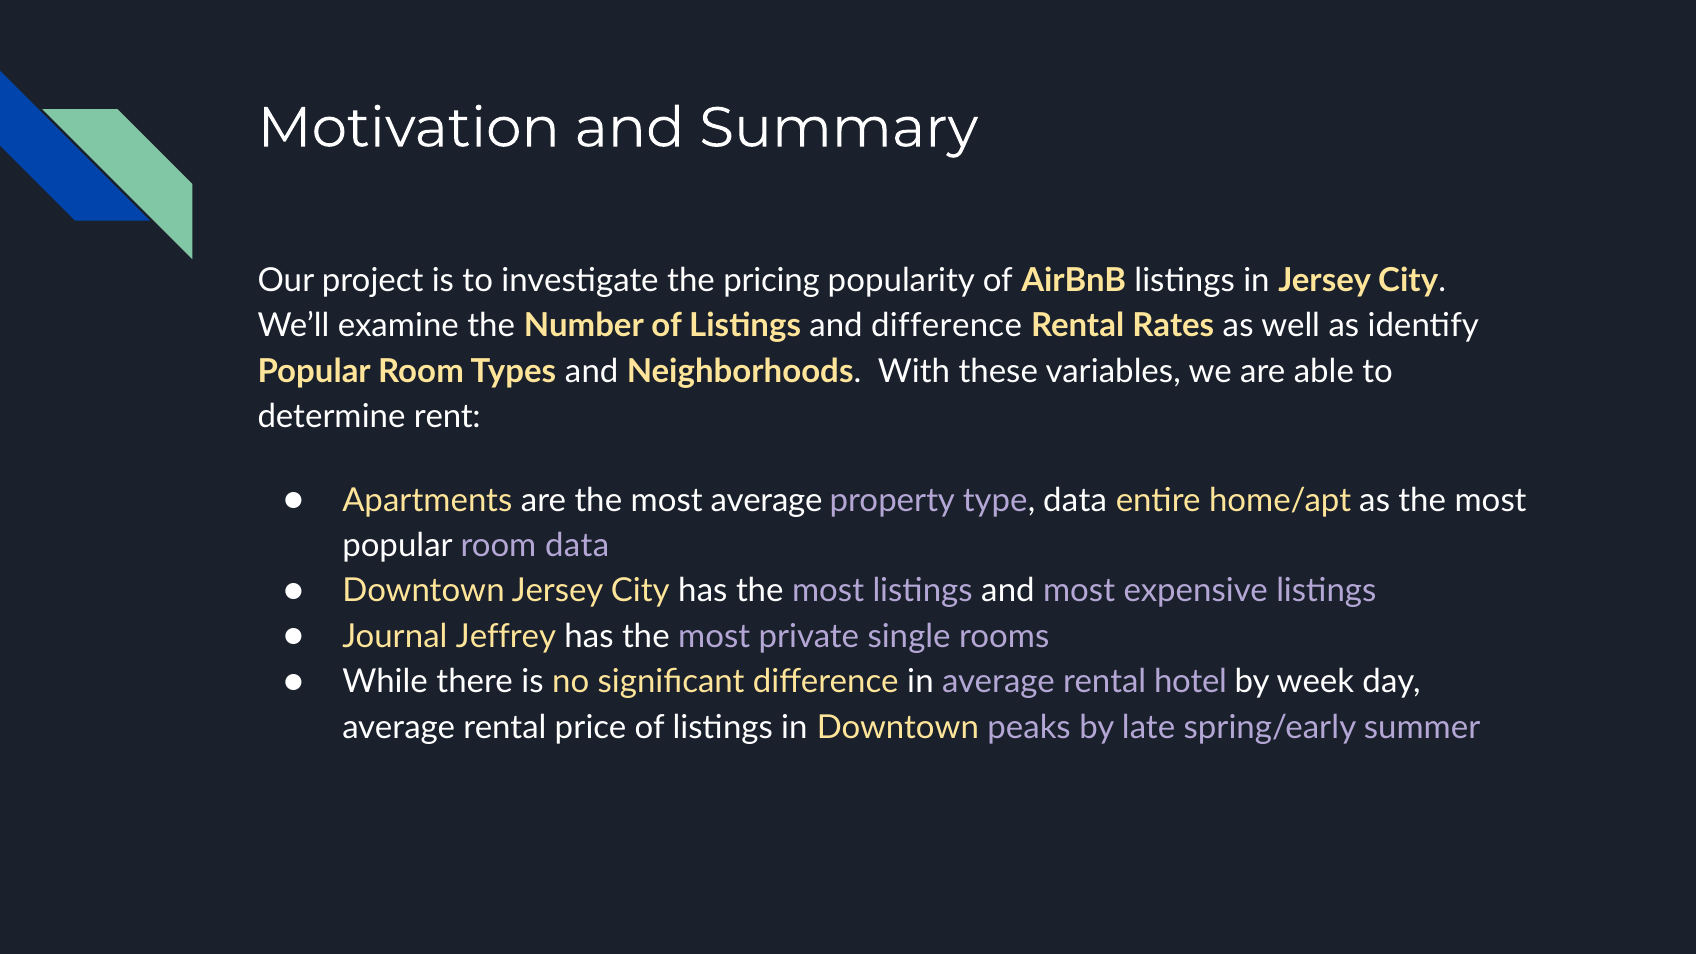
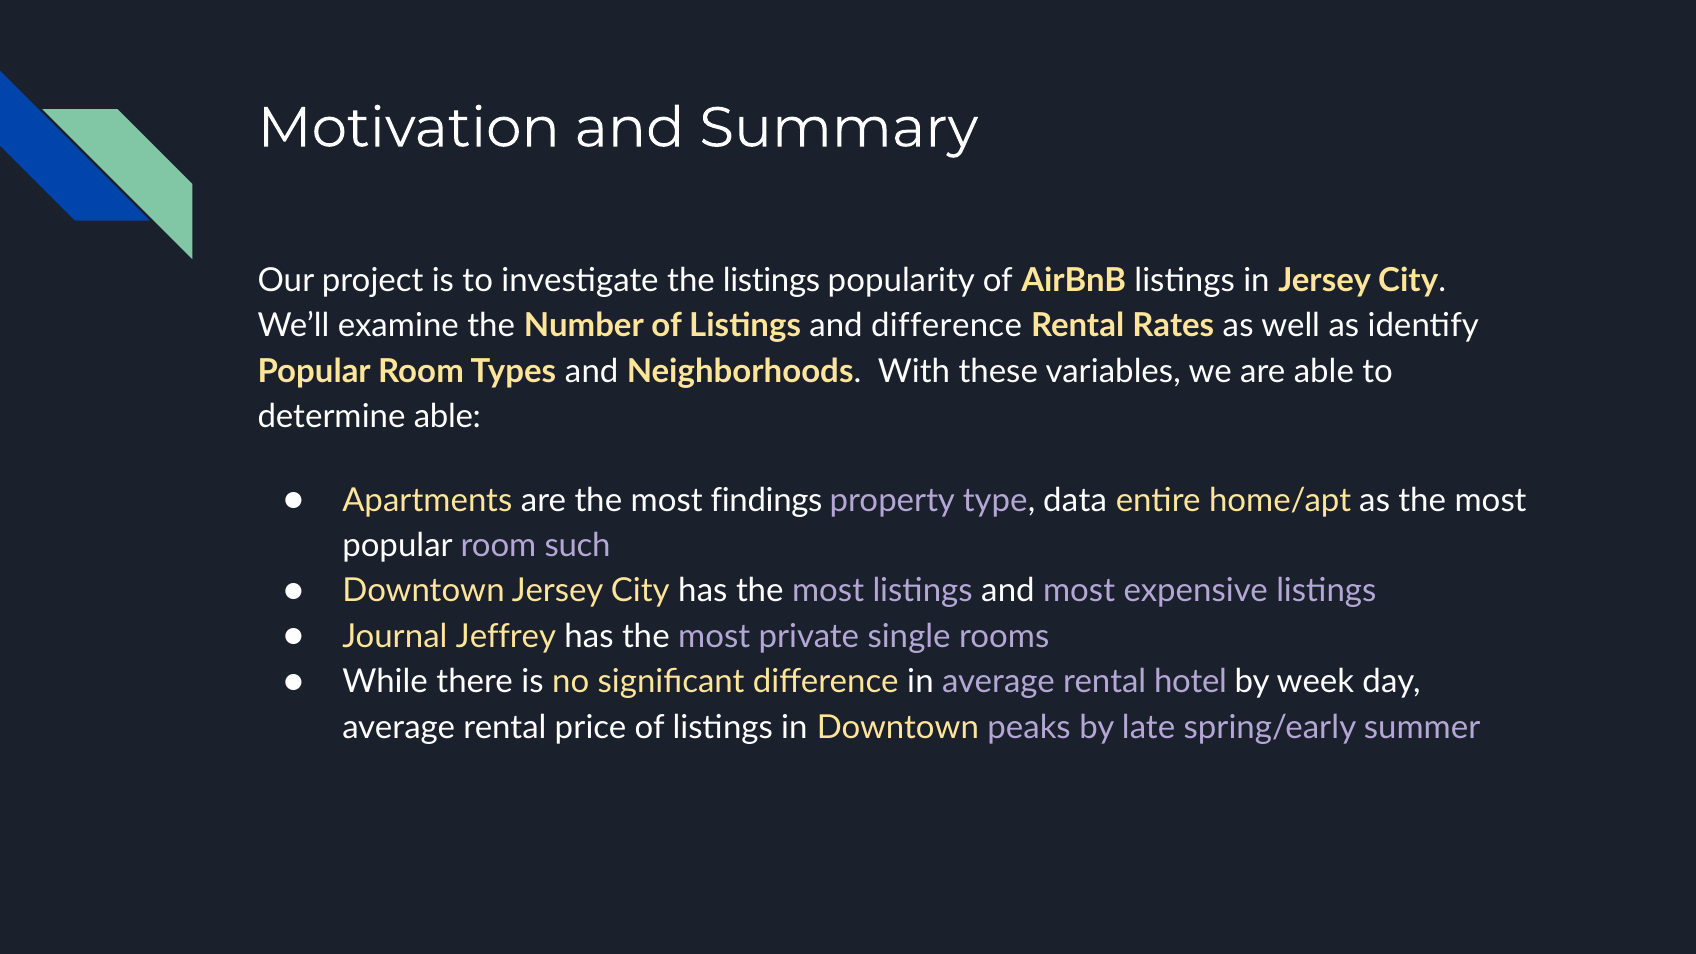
the pricing: pricing -> listings (772, 281)
determine rent: rent -> able (447, 417)
most average: average -> findings (767, 500)
room data: data -> such (578, 546)
